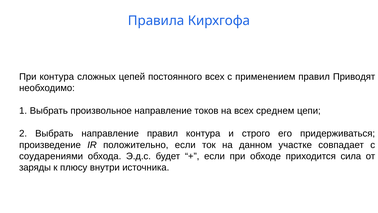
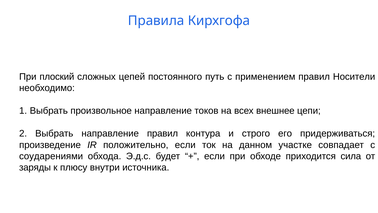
При контура: контура -> плоский (57, 77)
постоянного всех: всех -> путь (215, 77)
Приводят: Приводят -> Носители (354, 77)
среднем: среднем -> внешнее (275, 111)
